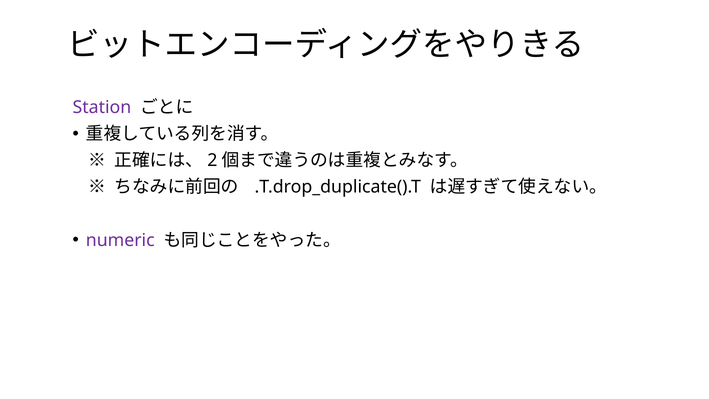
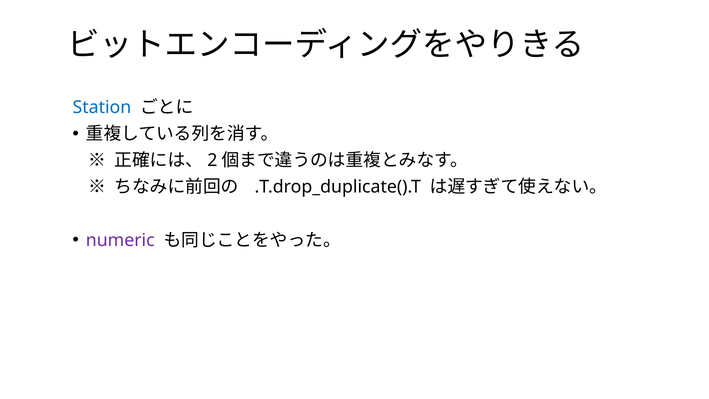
Station colour: purple -> blue (102, 107)
